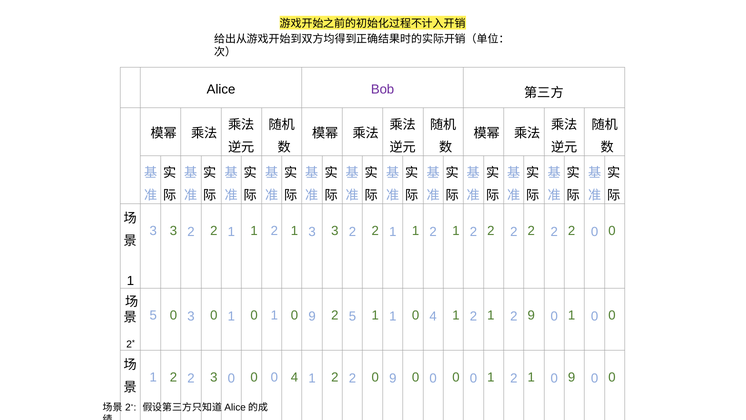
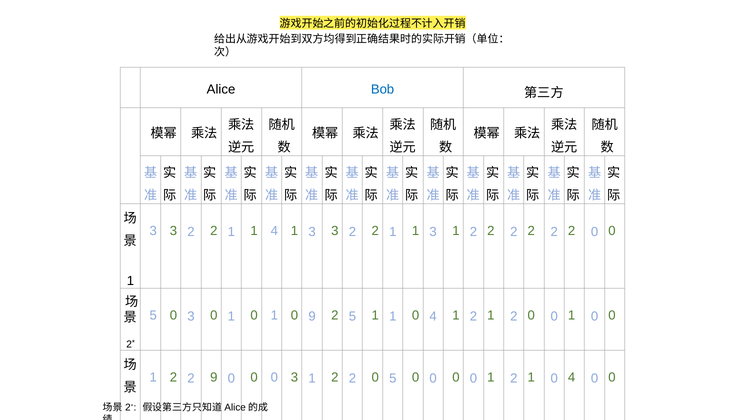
Bob colour: purple -> blue (383, 89)
2: 2 -> 4 (274, 231)
2: 2 -> 3 (433, 231)
1 2 9: 9 -> 0 (531, 315)
2 3: 3 -> 9 (214, 377)
0 0 4: 4 -> 3 (295, 377)
2 0 9: 9 -> 5 (393, 378)
2 1 0 9: 9 -> 4 (572, 377)
